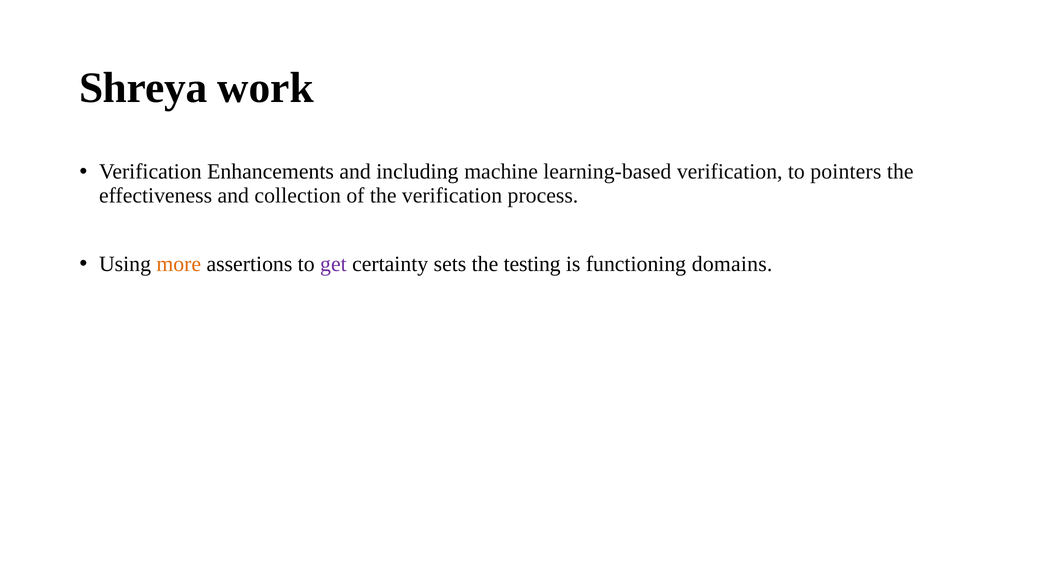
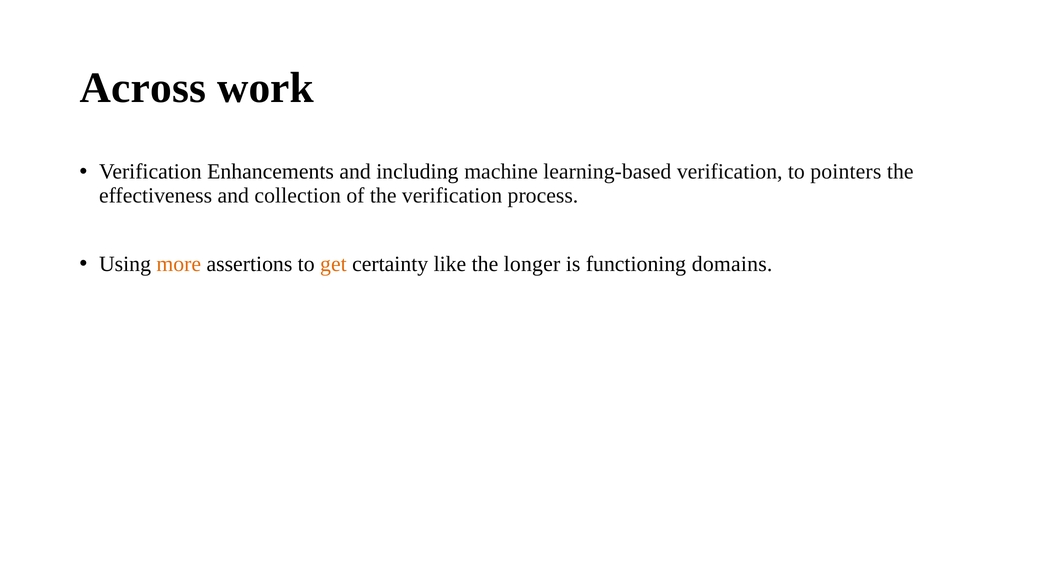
Shreya: Shreya -> Across (143, 88)
get colour: purple -> orange (333, 264)
sets: sets -> like (450, 264)
testing: testing -> longer (532, 264)
